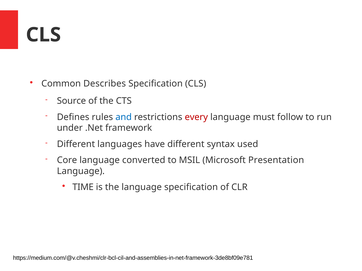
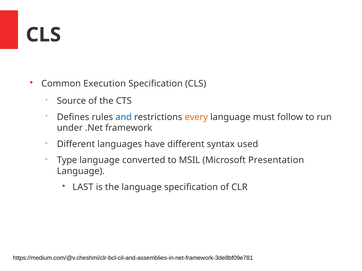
Describes: Describes -> Execution (105, 84)
every colour: red -> orange (196, 117)
Core: Core -> Type (67, 160)
TIME: TIME -> LAST (83, 187)
